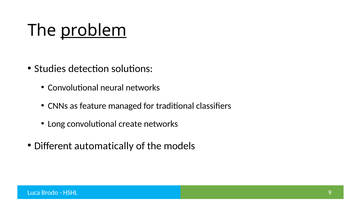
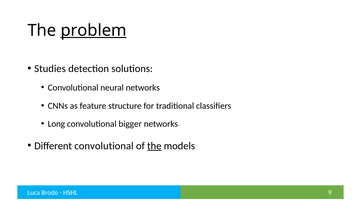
managed: managed -> structure (125, 106)
create: create -> bigger (130, 124)
Different automatically: automatically -> convolutional (104, 146)
the underline: none -> present (154, 146)
